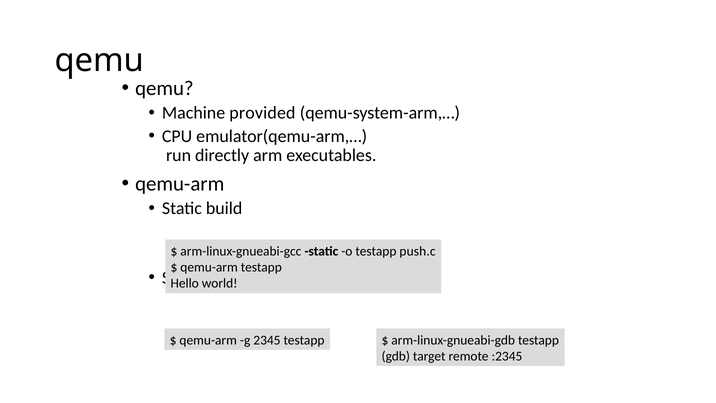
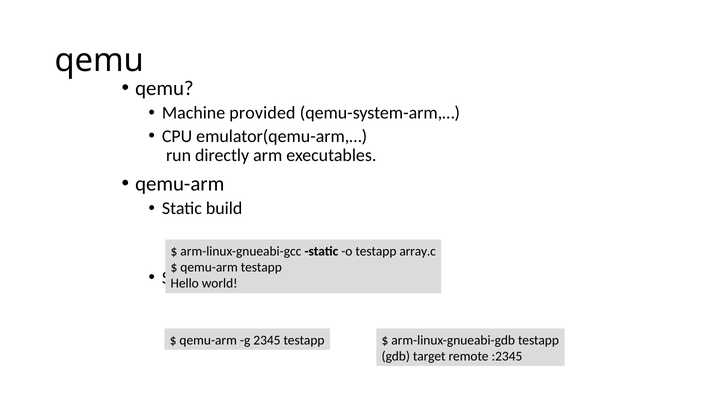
push.c: push.c -> array.c (418, 251)
